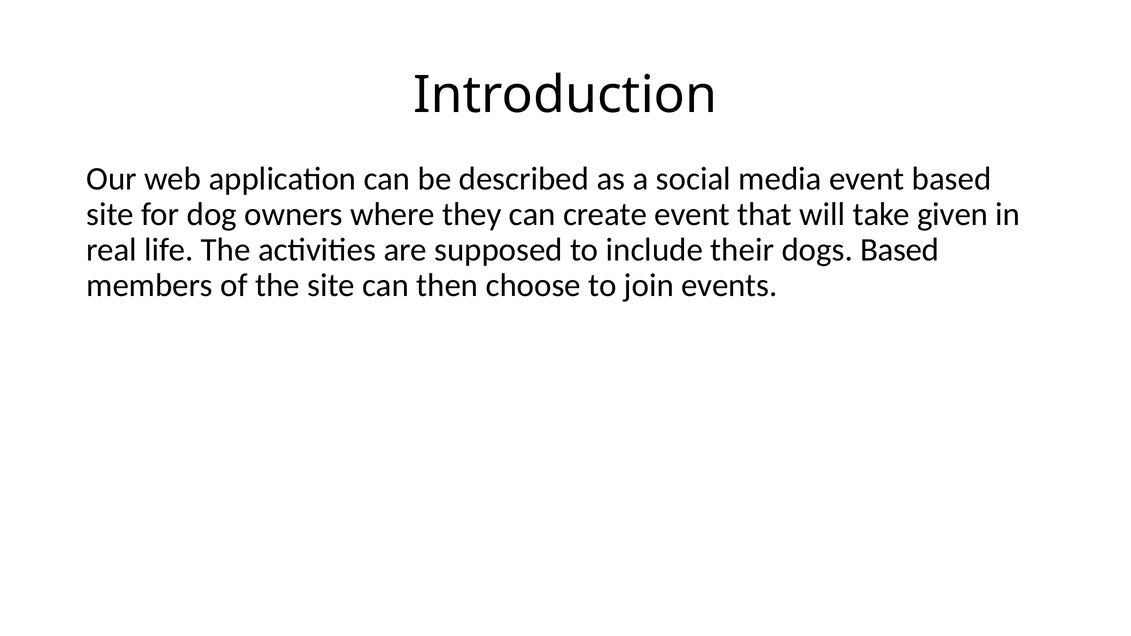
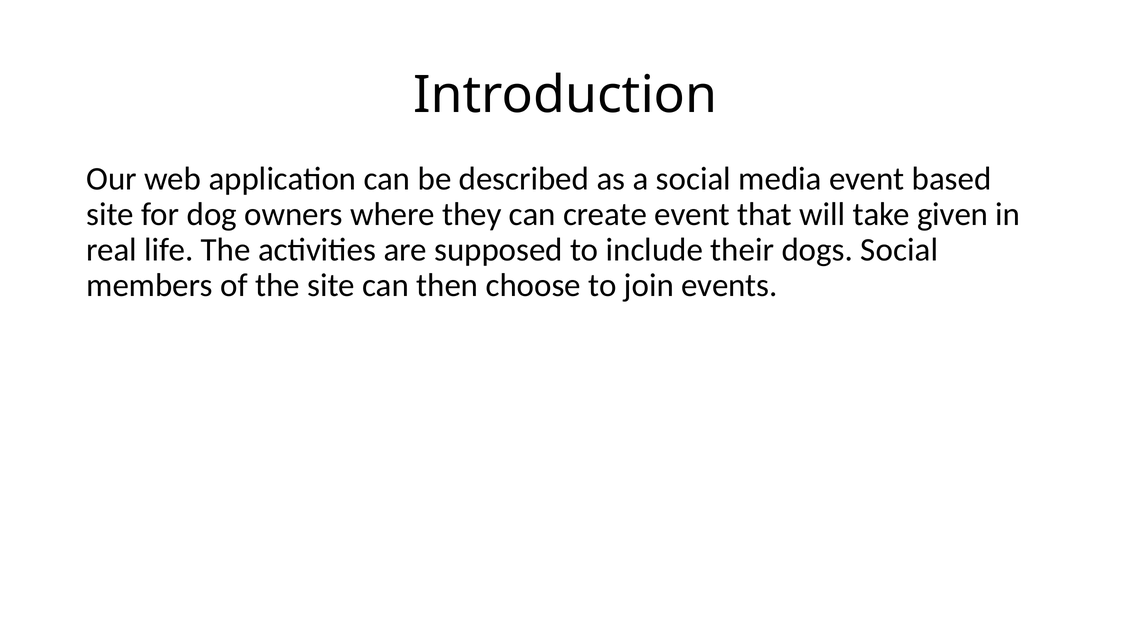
dogs Based: Based -> Social (899, 250)
